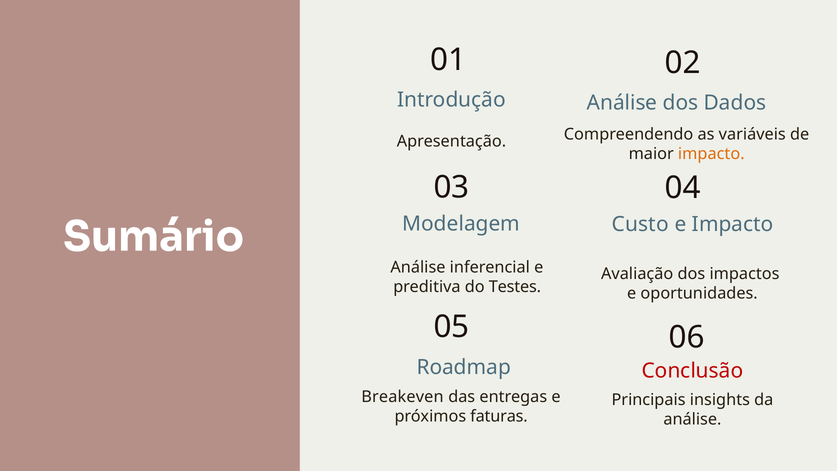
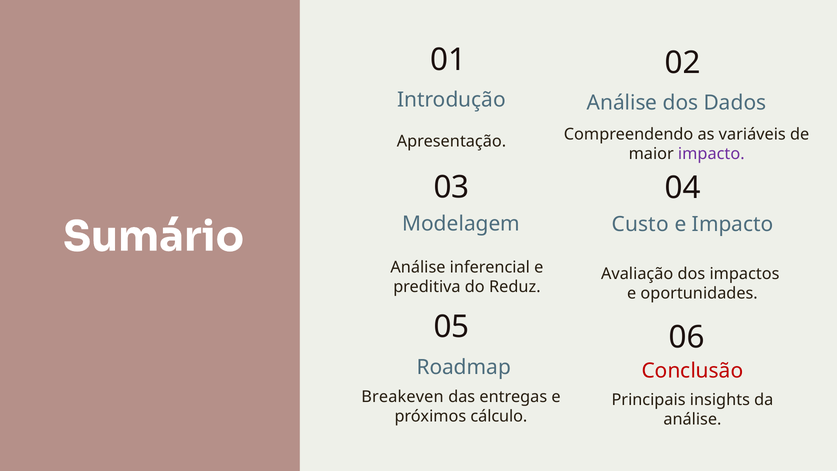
impacto colour: orange -> purple (711, 154)
Testes: Testes -> Reduz (515, 287)
faturas: faturas -> cálculo (499, 416)
